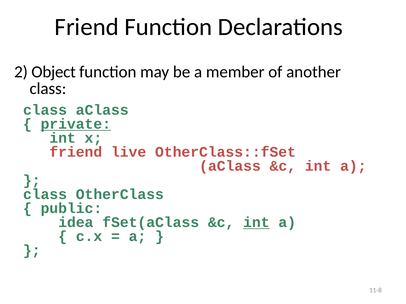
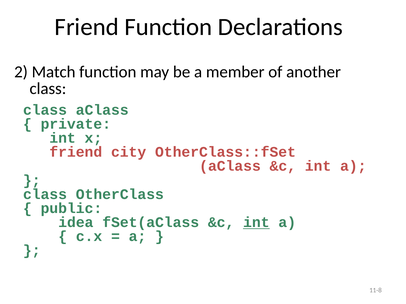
Object: Object -> Match (54, 72)
private underline: present -> none (76, 124)
live: live -> city (129, 152)
